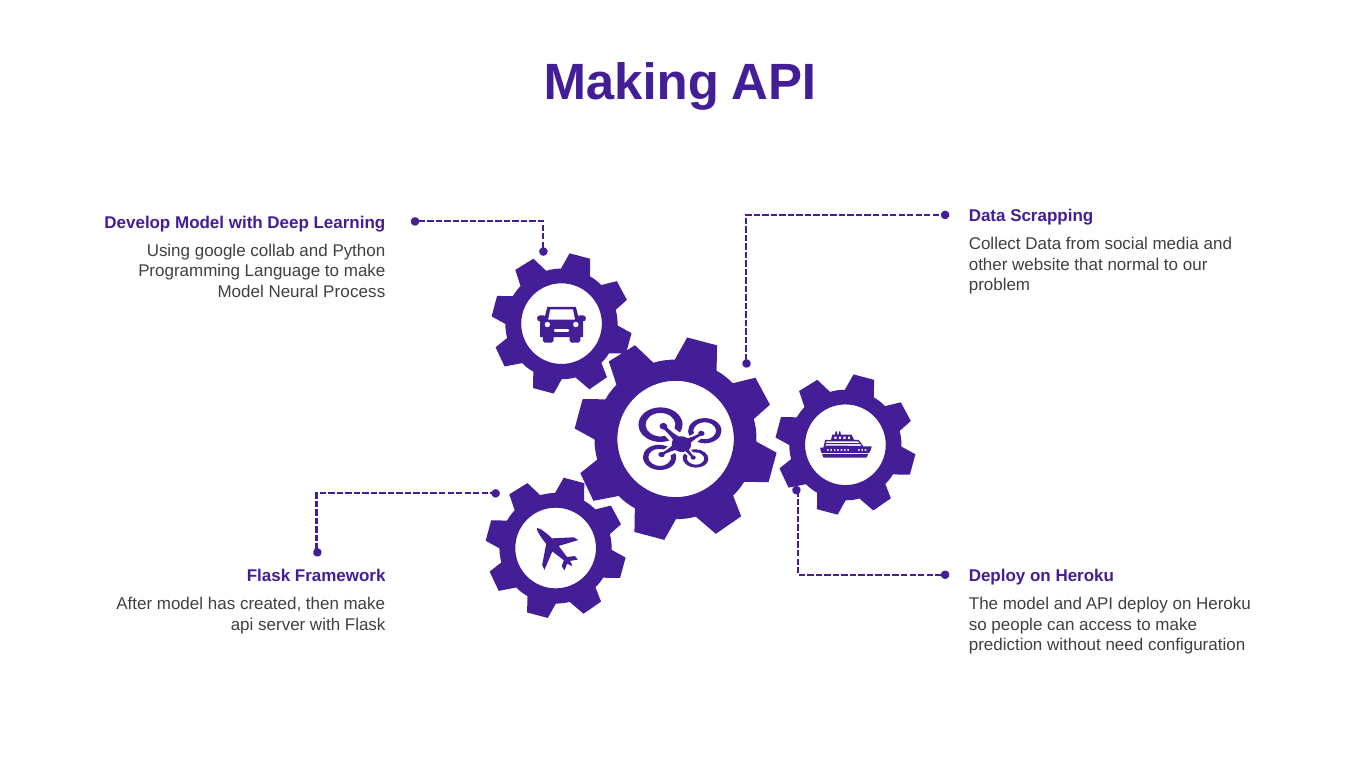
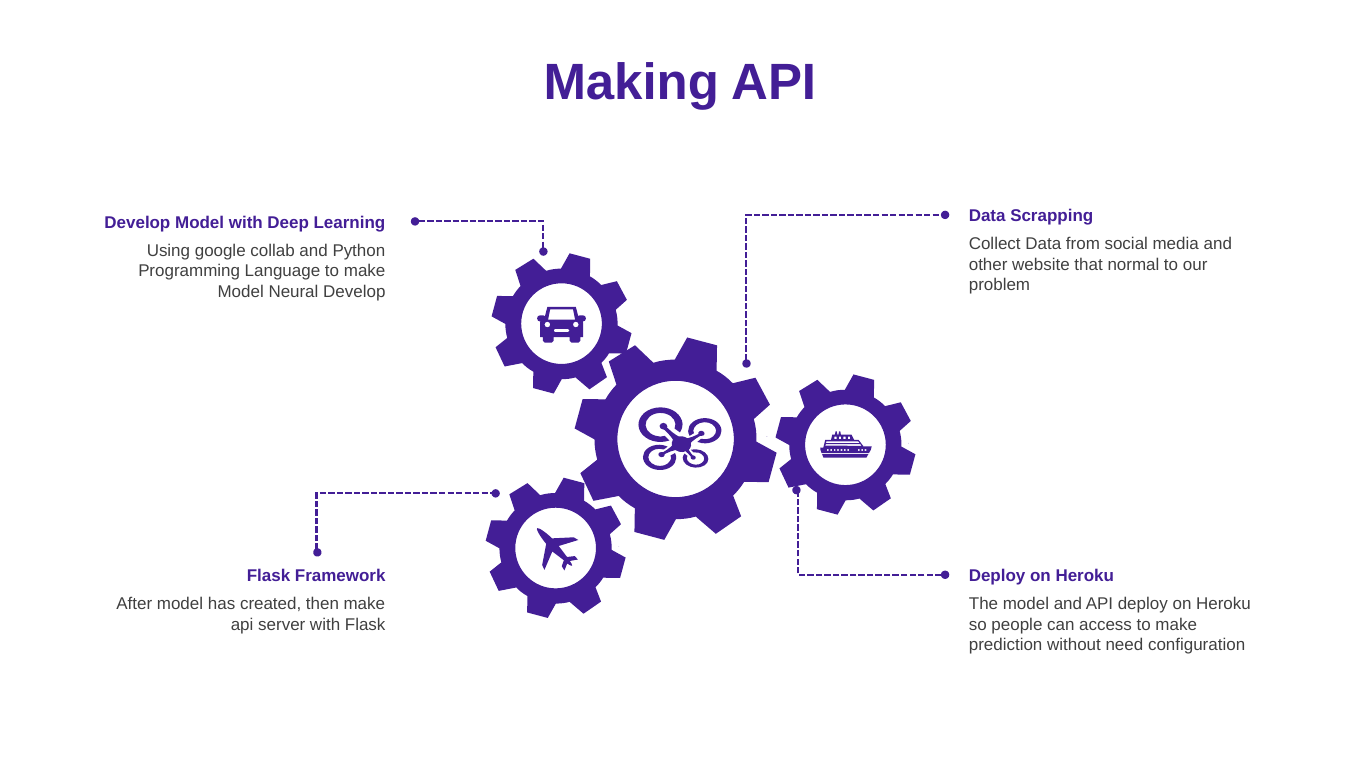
Neural Process: Process -> Develop (354, 292)
